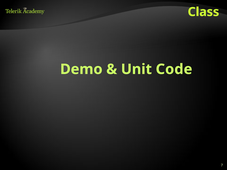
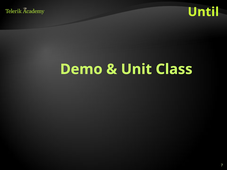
Class: Class -> Until (203, 12)
Code: Code -> Class (174, 69)
